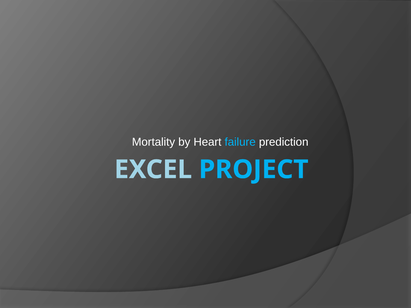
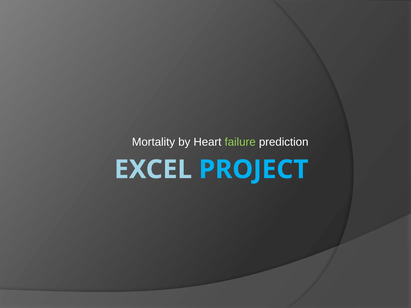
failure colour: light blue -> light green (240, 142)
